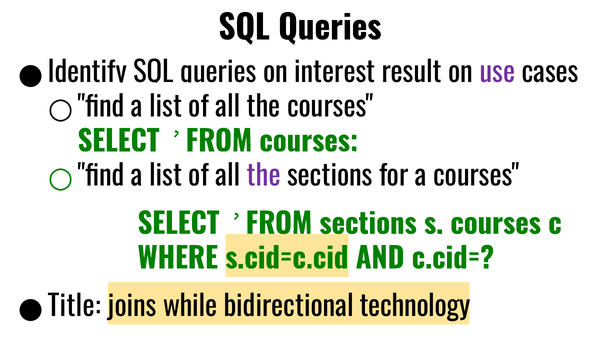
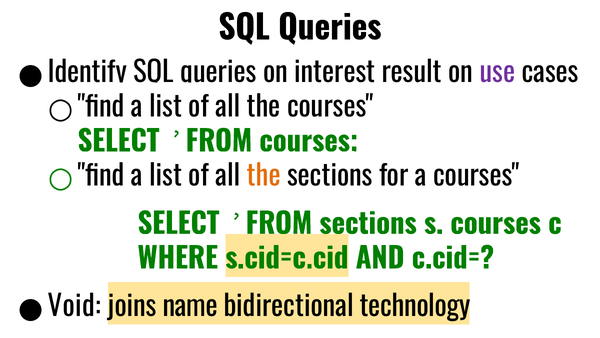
the colour: purple -> orange (264, 176)
Title: Title -> Void (74, 306)
while: while -> name (190, 306)
